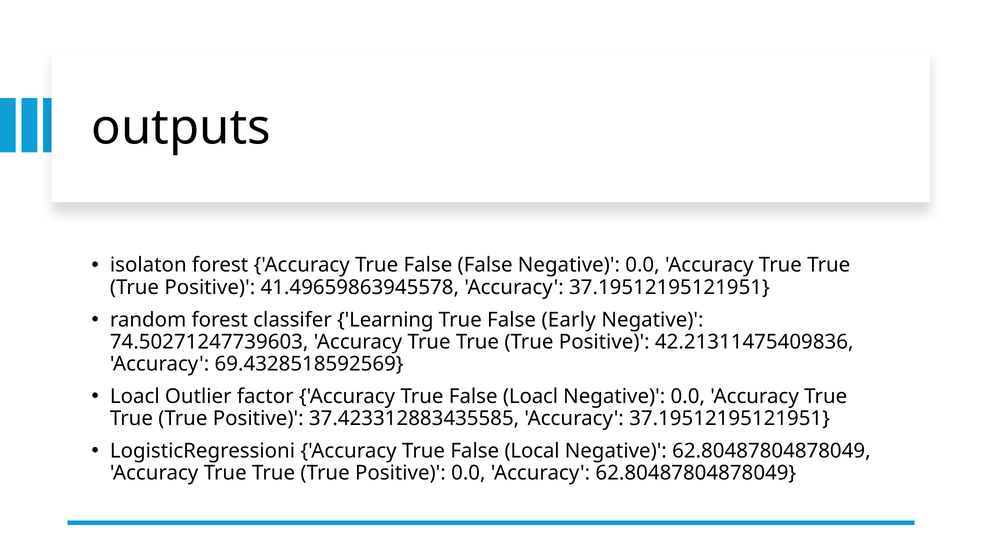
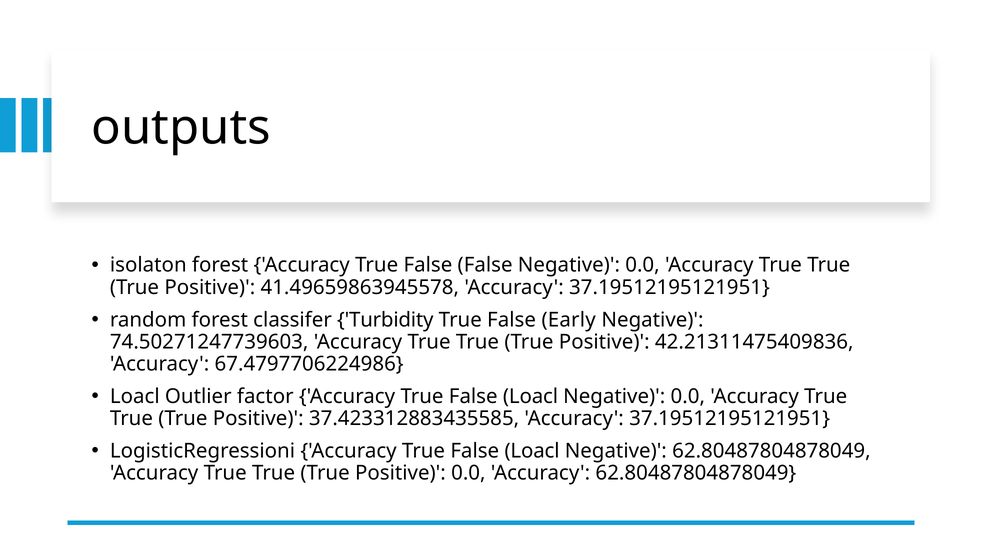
Learning: Learning -> Turbidity (385, 319)
69.4328518592569: 69.4328518592569 -> 67.4797706224986 (309, 364)
Local: Local -> Loacl (532, 450)
